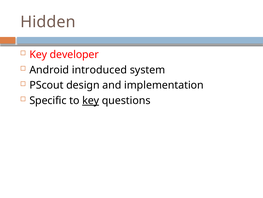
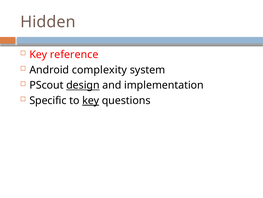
developer: developer -> reference (74, 54)
introduced: introduced -> complexity (99, 70)
design underline: none -> present (83, 85)
